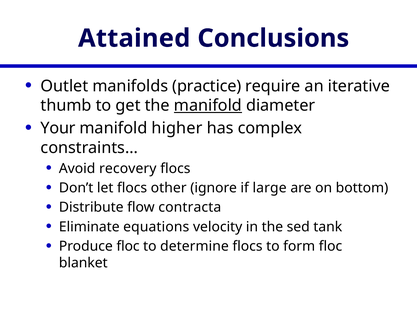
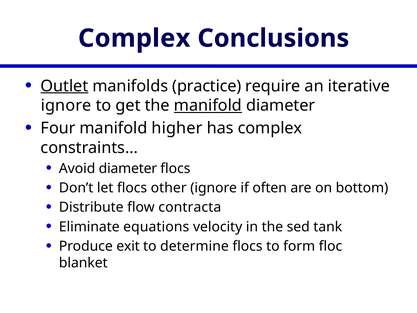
Attained: Attained -> Complex (134, 38)
Outlet underline: none -> present (64, 86)
thumb: thumb -> ignore (66, 105)
Your: Your -> Four (58, 128)
Avoid recovery: recovery -> diameter (128, 168)
large: large -> often (270, 188)
Produce floc: floc -> exit (128, 246)
